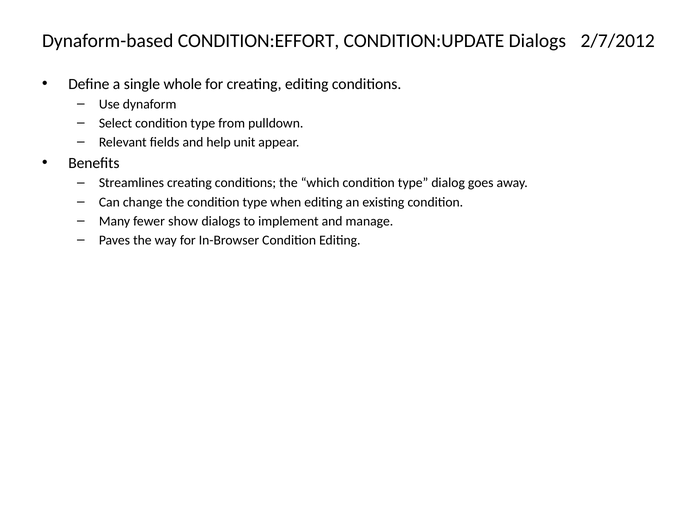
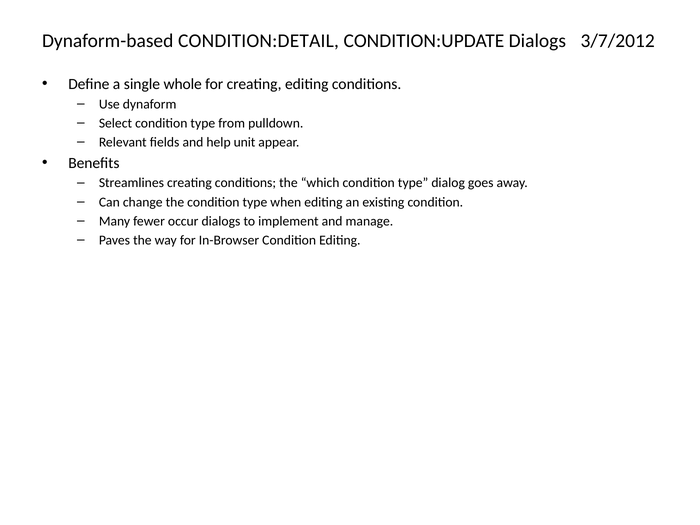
CONDITION:EFFORT: CONDITION:EFFORT -> CONDITION:DETAIL (258, 41)
2/7/2012: 2/7/2012 -> 3/7/2012 (618, 41)
show: show -> occur (183, 221)
